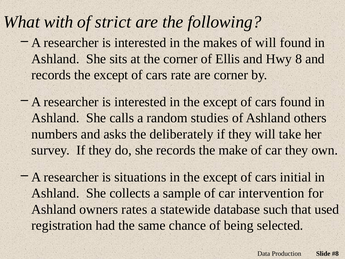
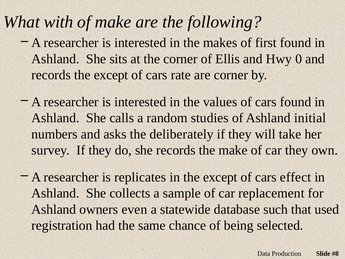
of strict: strict -> make (113, 22)
of will: will -> first (266, 43)
8: 8 -> 0 (299, 59)
interested in the except: except -> values (220, 102)
others: others -> initial (310, 118)
situations: situations -> replicates (140, 177)
initial: initial -> effect (296, 177)
intervention: intervention -> replacement (271, 193)
rates: rates -> even (134, 209)
